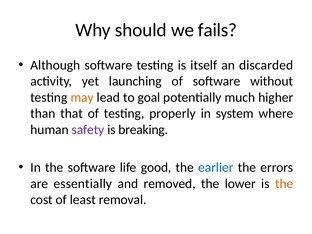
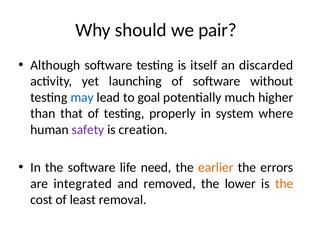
fails: fails -> pair (217, 30)
may colour: orange -> blue (82, 97)
breaking: breaking -> creation (143, 130)
good: good -> need (156, 167)
earlier colour: blue -> orange (216, 167)
essentially: essentially -> integrated (83, 184)
